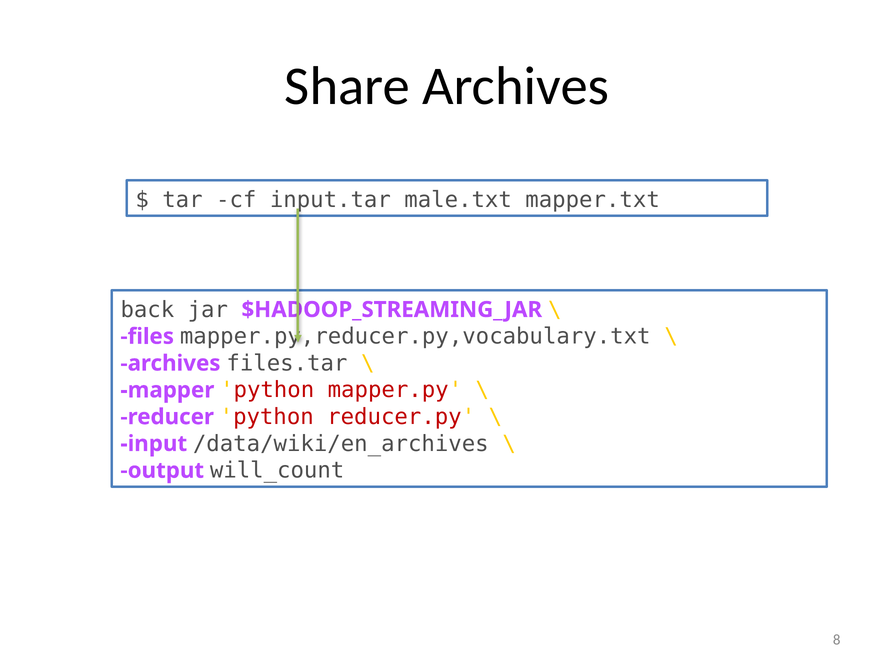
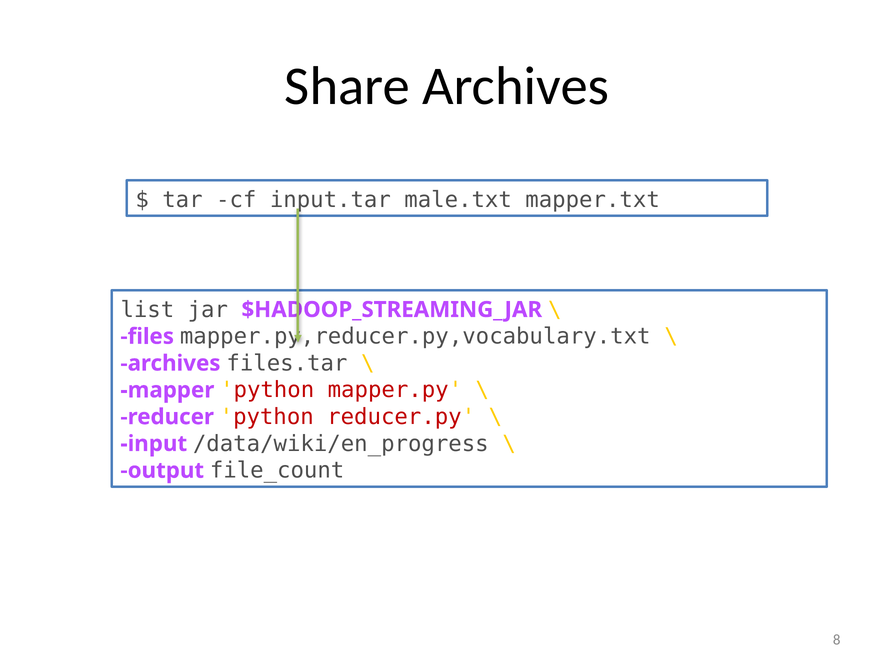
back: back -> list (147, 310)
/data/wiki/en_archives: /data/wiki/en_archives -> /data/wiki/en_progress (341, 444)
will_count: will_count -> file_count (277, 471)
